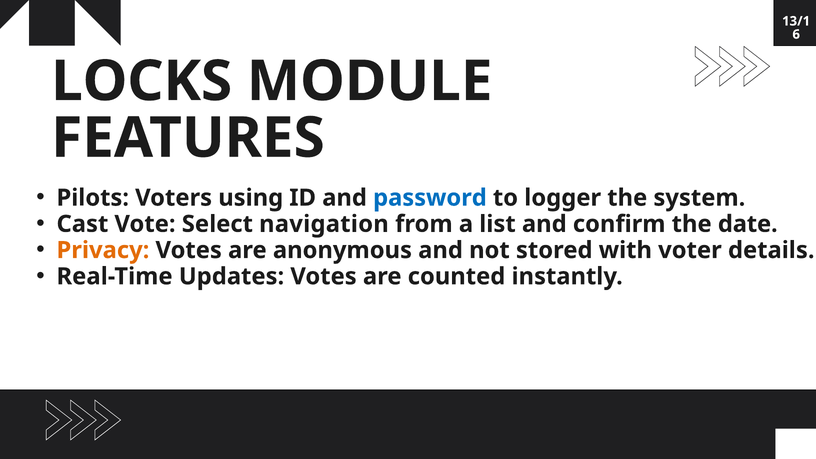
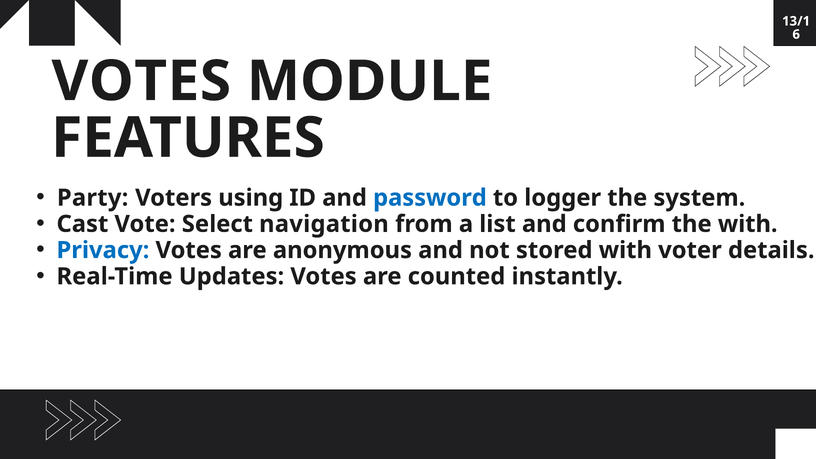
LOCKS: LOCKS -> VOTES (141, 81)
Pilots: Pilots -> Party (93, 198)
the date: date -> with (748, 224)
Privacy colour: orange -> blue (103, 250)
